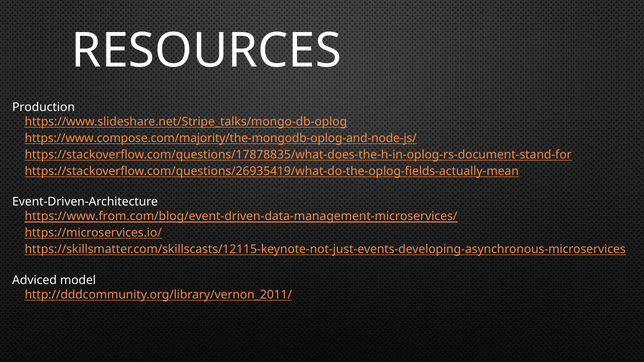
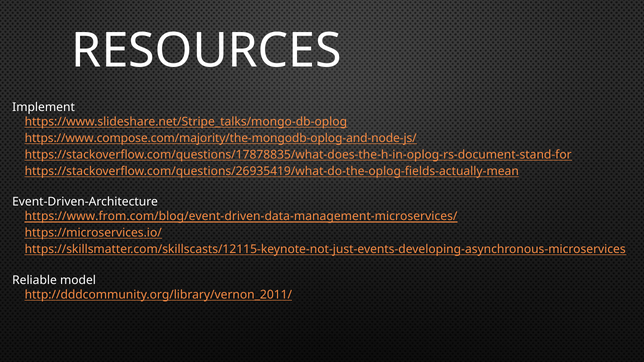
Production: Production -> Implement (44, 107)
Adviced: Adviced -> Reliable (35, 280)
